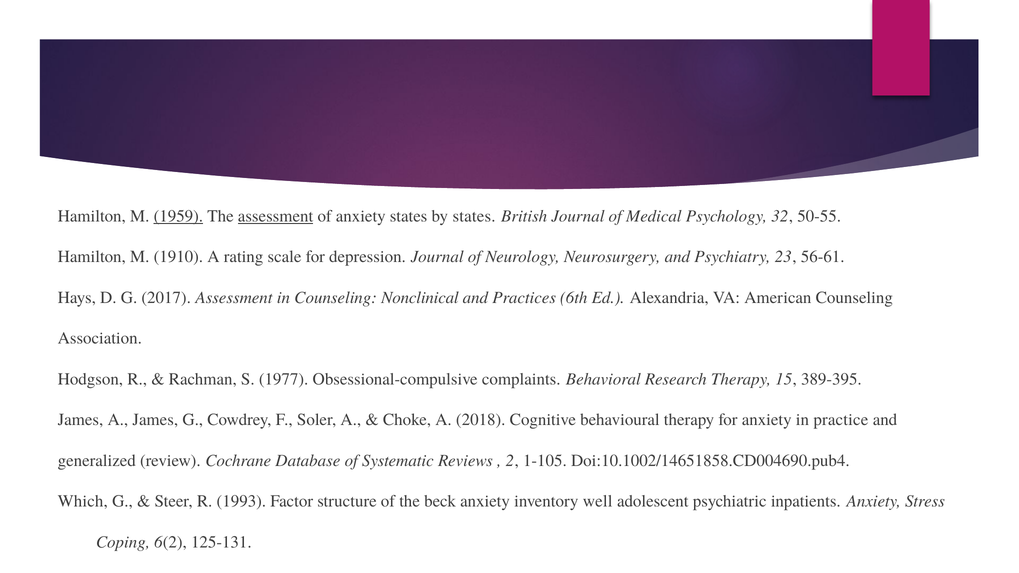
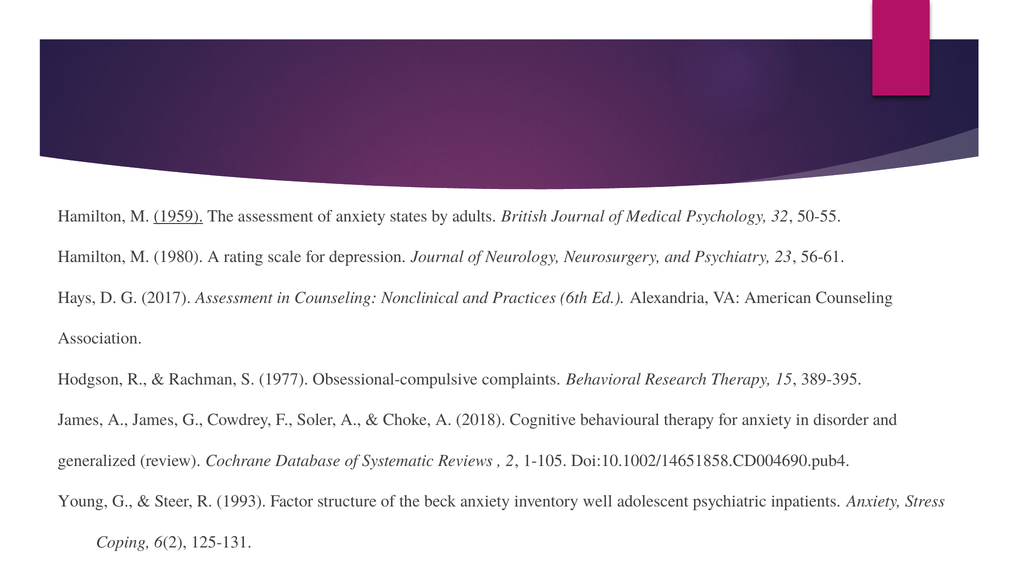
assessment underline: present -> none (276, 216)
by states: states -> adults (474, 216)
1910: 1910 -> 1980 (178, 257)
practice: practice -> disorder (841, 420)
Which: Which -> Young (83, 501)
